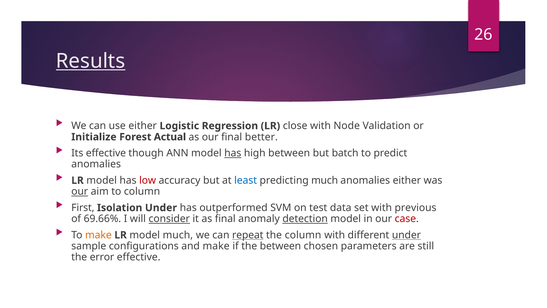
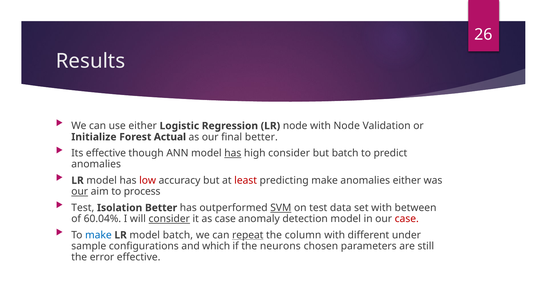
Results underline: present -> none (91, 61)
LR close: close -> node (295, 126)
high between: between -> consider (289, 153)
least colour: blue -> red (246, 180)
predicting much: much -> make (325, 180)
to column: column -> process (142, 191)
First: First -> Test (83, 208)
Isolation Under: Under -> Better (161, 208)
SVM underline: none -> present (281, 208)
previous: previous -> between (416, 208)
69.66%: 69.66% -> 60.04% (102, 219)
as final: final -> case (225, 219)
detection underline: present -> none (305, 219)
make colour: orange -> blue (98, 235)
model much: much -> batch (178, 235)
under underline: present -> none (406, 235)
and make: make -> which (216, 246)
the between: between -> neurons (280, 246)
